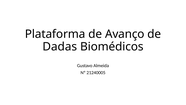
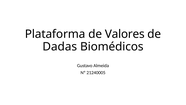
Avanço: Avanço -> Valores (125, 34)
